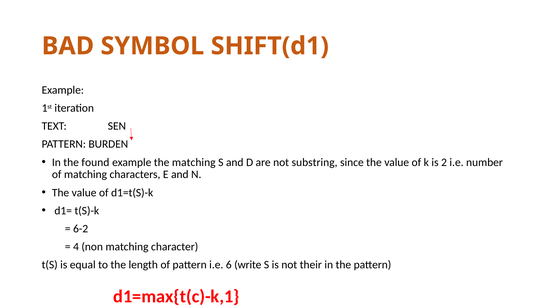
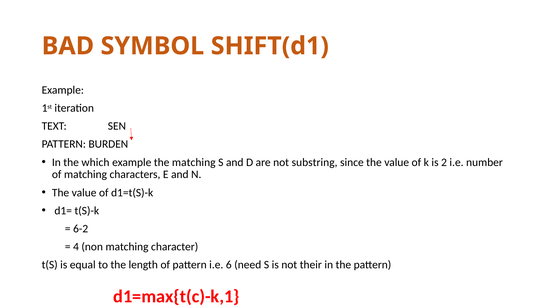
found: found -> which (95, 162)
write: write -> need (248, 264)
